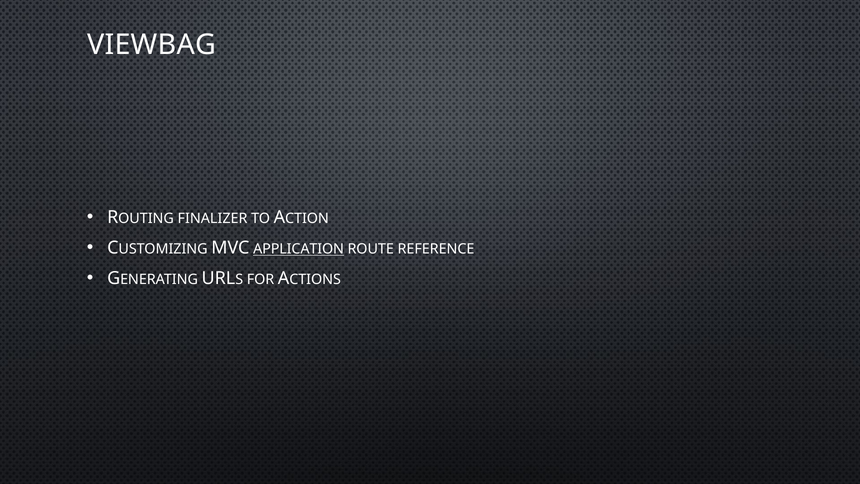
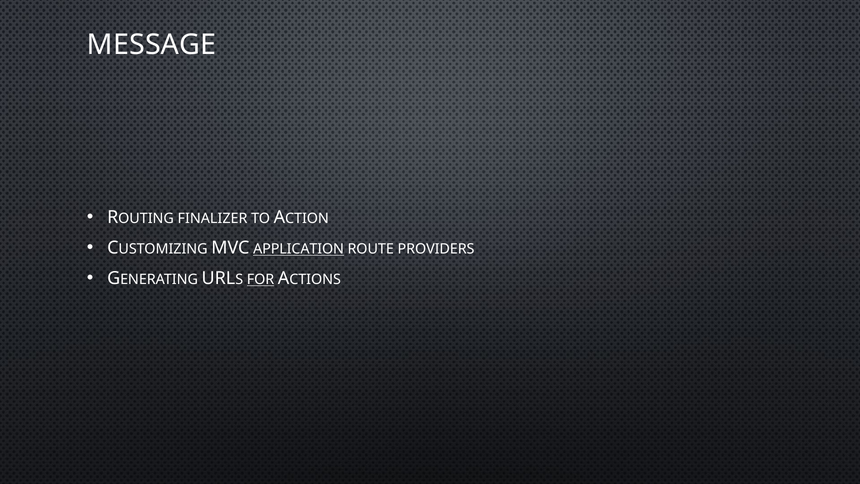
VIEWBAG: VIEWBAG -> MESSAGE (152, 45)
REFERENCE: REFERENCE -> PROVIDERS (436, 249)
FOR underline: none -> present (260, 279)
